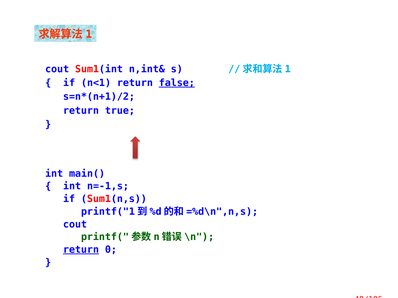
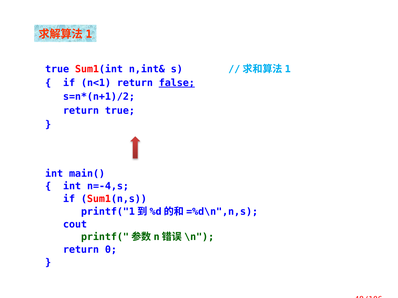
cout: cout -> true (57, 69)
n=-1,s: n=-1,s -> n=-4,s (108, 187)
return underline: present -> none (81, 250)
